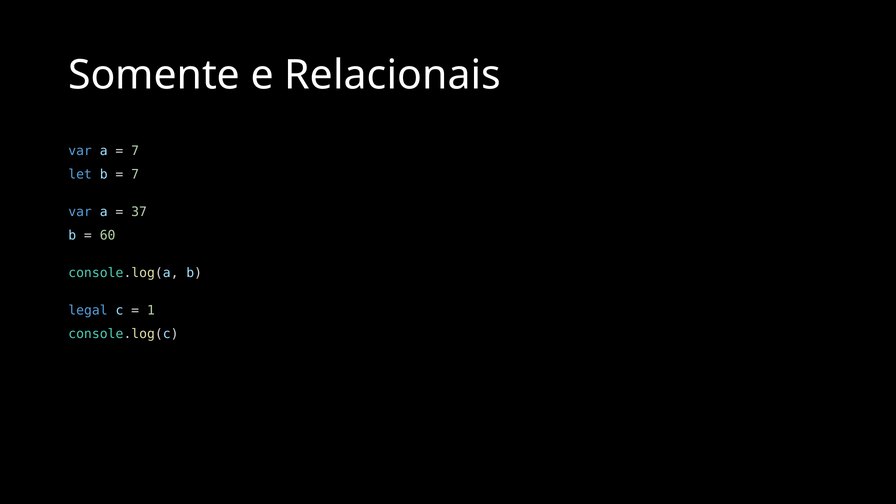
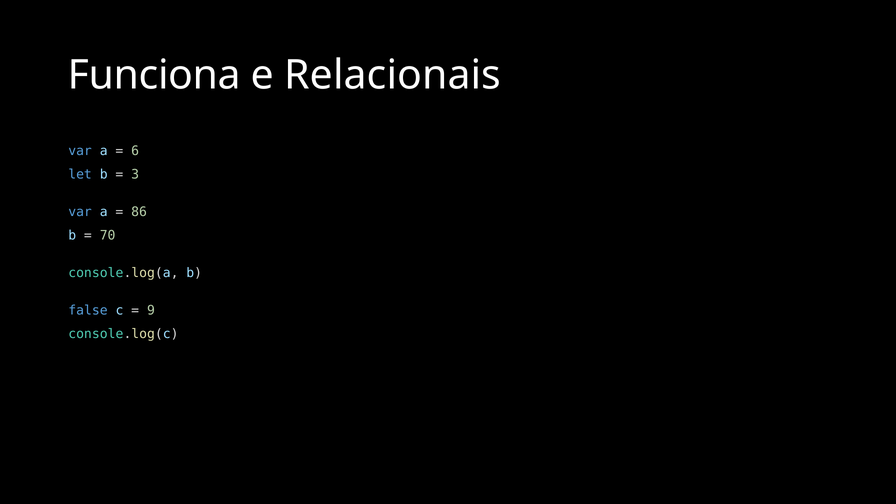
Somente: Somente -> Funciona (154, 75)
7: 7 -> 6 (135, 151)
7: 7 -> 3 (135, 174)
37: 37 -> 86 (139, 212)
60: 60 -> 70 (108, 235)
legal: legal -> false (88, 311)
1: 1 -> 9 (151, 311)
